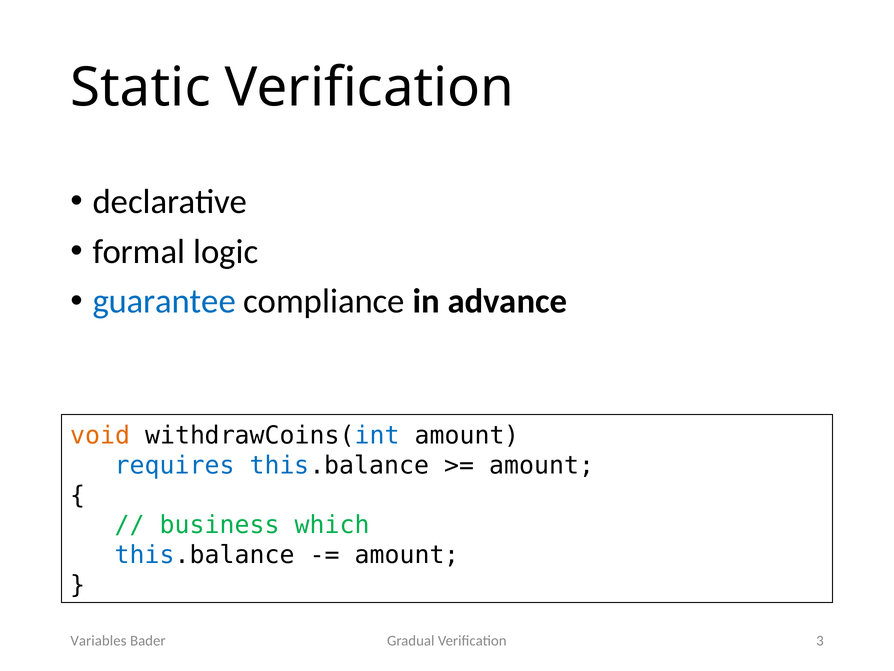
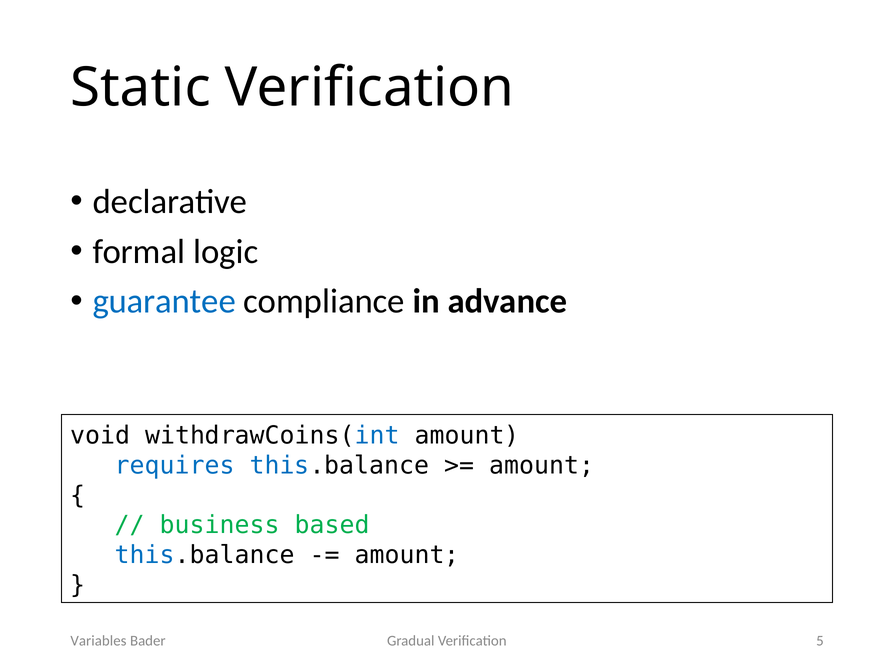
void colour: orange -> black (100, 435)
which: which -> based (332, 525)
3: 3 -> 5 (820, 640)
